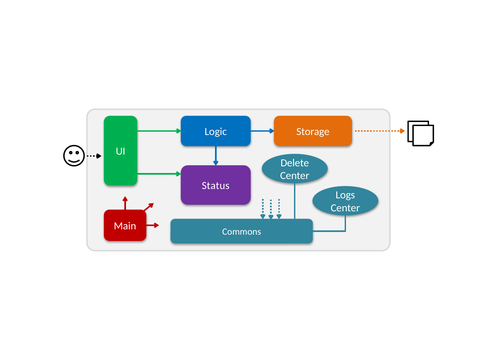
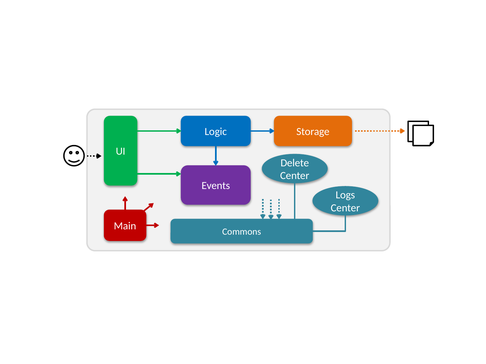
Status: Status -> Events (216, 186)
